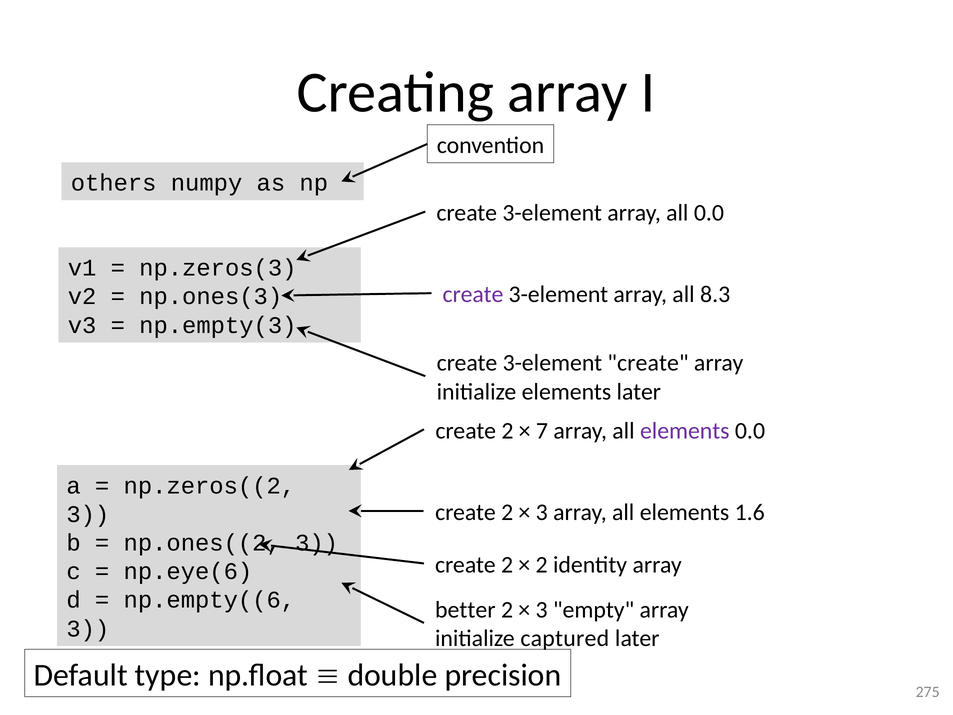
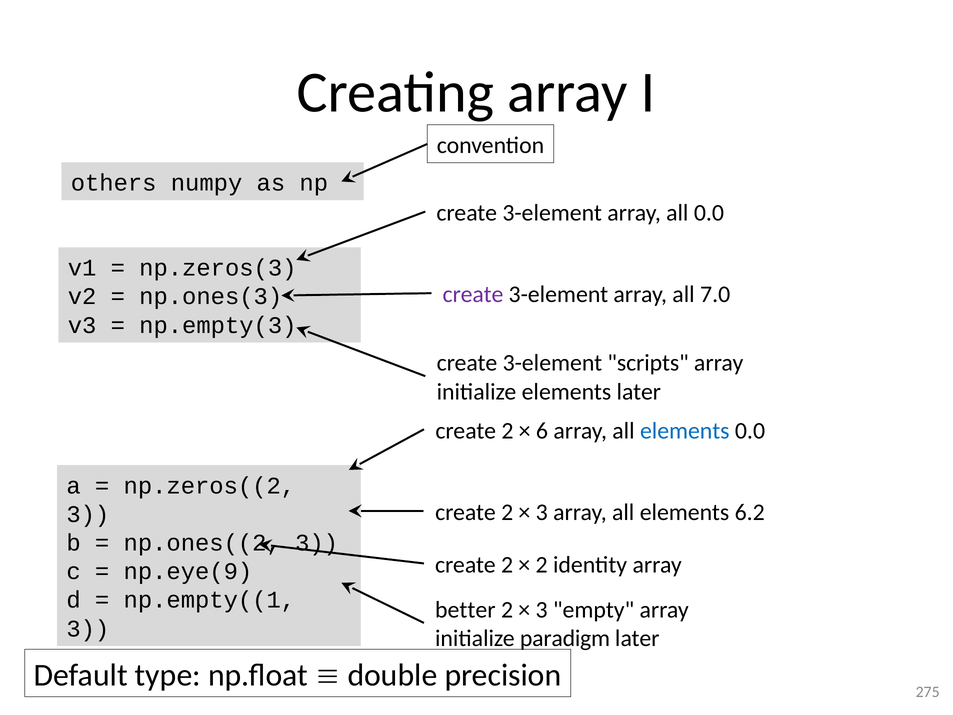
8.3: 8.3 -> 7.0 (715, 294)
3-element create: create -> scripts (648, 363)
7: 7 -> 6 (542, 431)
elements colour: purple -> blue (685, 431)
1.6: 1.6 -> 6.2 (750, 512)
np.eye(6: np.eye(6 -> np.eye(9 (188, 571)
np.empty((6: np.empty((6 -> np.empty((1 (209, 600)
captured: captured -> paradigm (565, 638)
